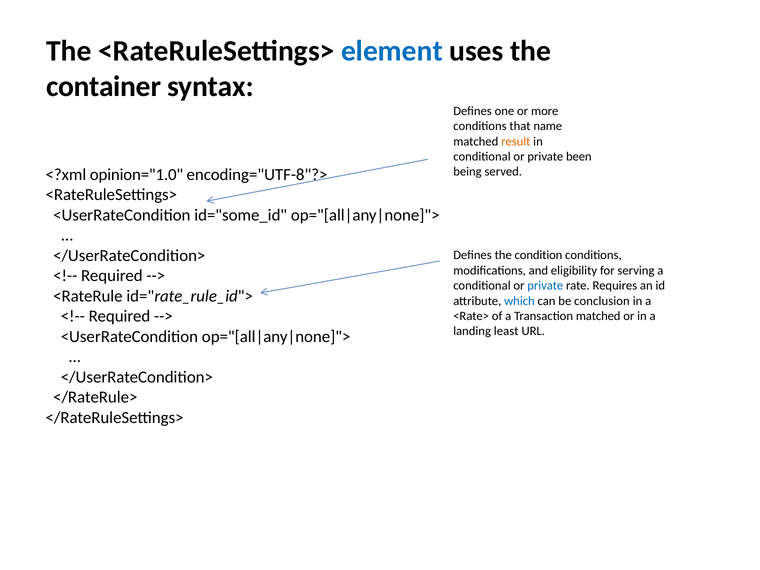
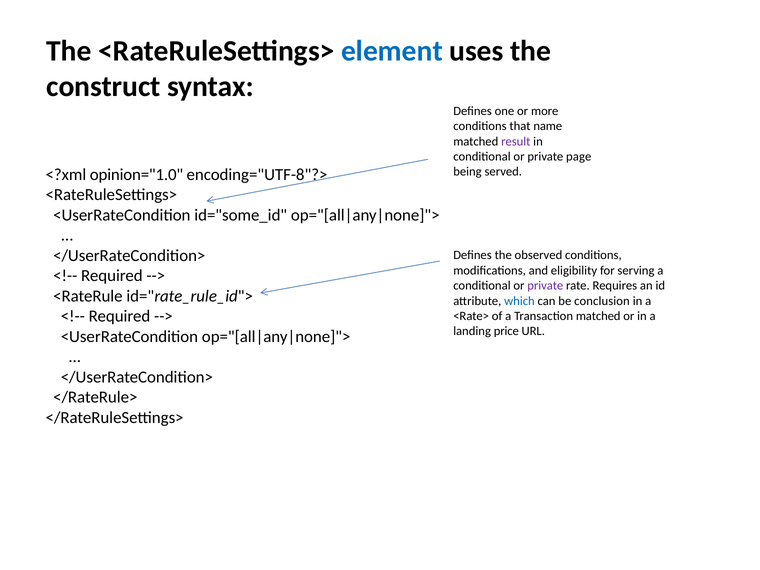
container: container -> construct (103, 87)
result colour: orange -> purple (516, 141)
been: been -> page (579, 157)
condition: condition -> observed (538, 255)
private colour: blue -> purple (545, 286)
least: least -> price (506, 331)
